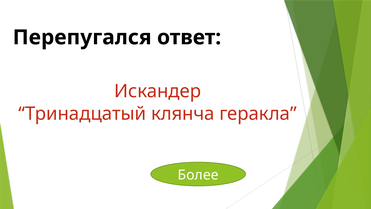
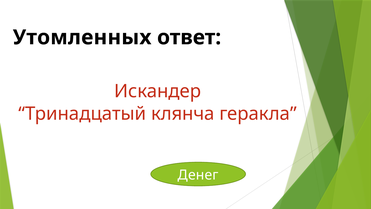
Перепугался: Перепугался -> Утомленных (82, 37)
Более: Более -> Денег (198, 175)
